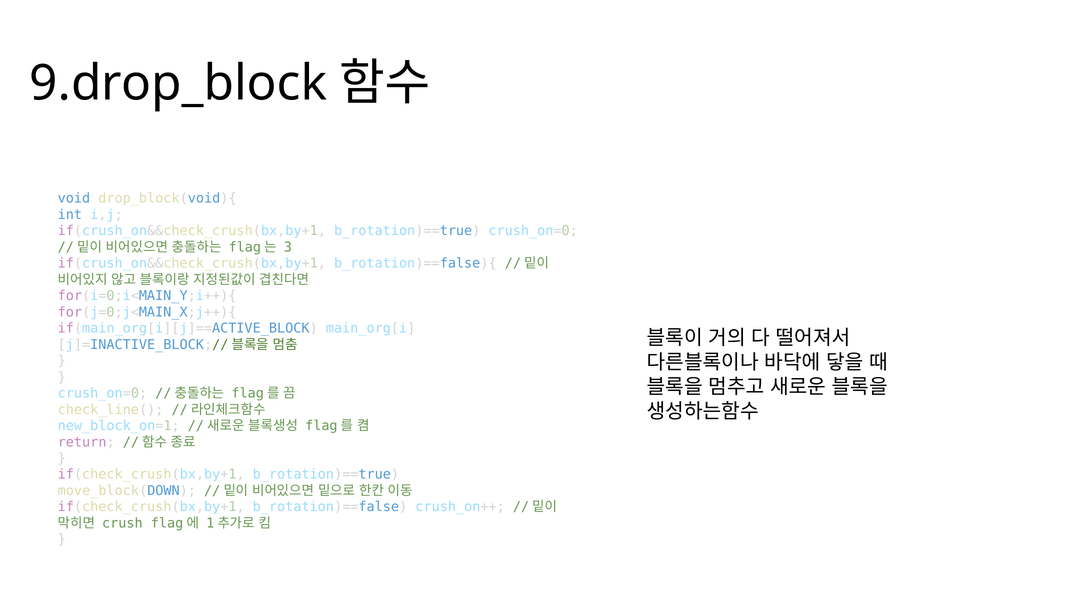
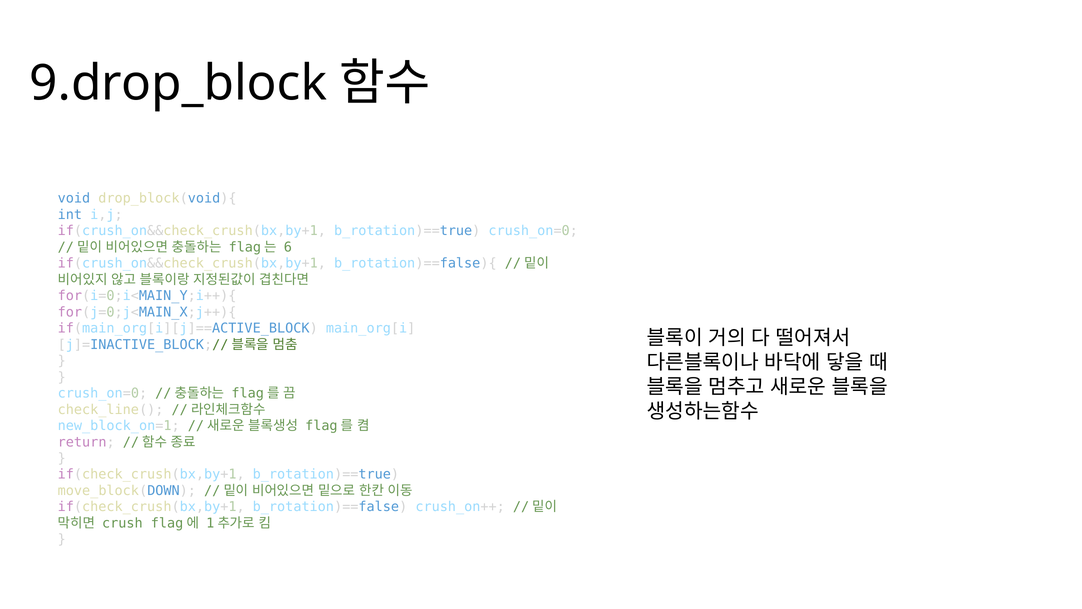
3: 3 -> 6 (288, 247)
